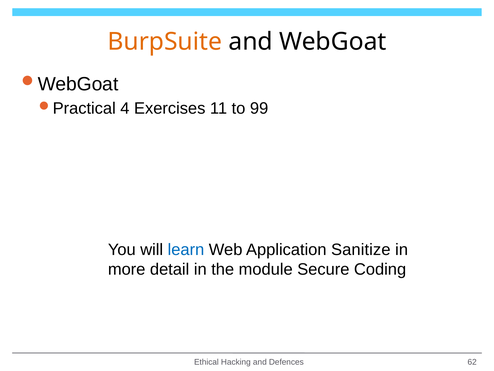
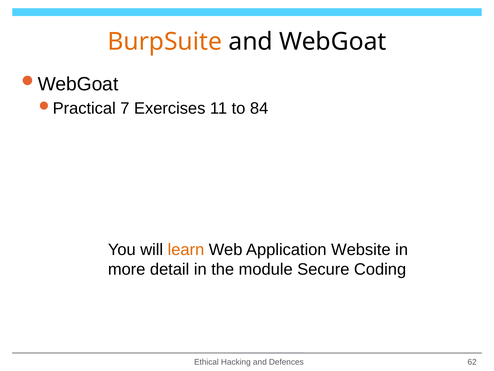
4: 4 -> 7 (125, 108)
99: 99 -> 84 (259, 108)
learn colour: blue -> orange (186, 249)
Sanitize: Sanitize -> Website (361, 249)
